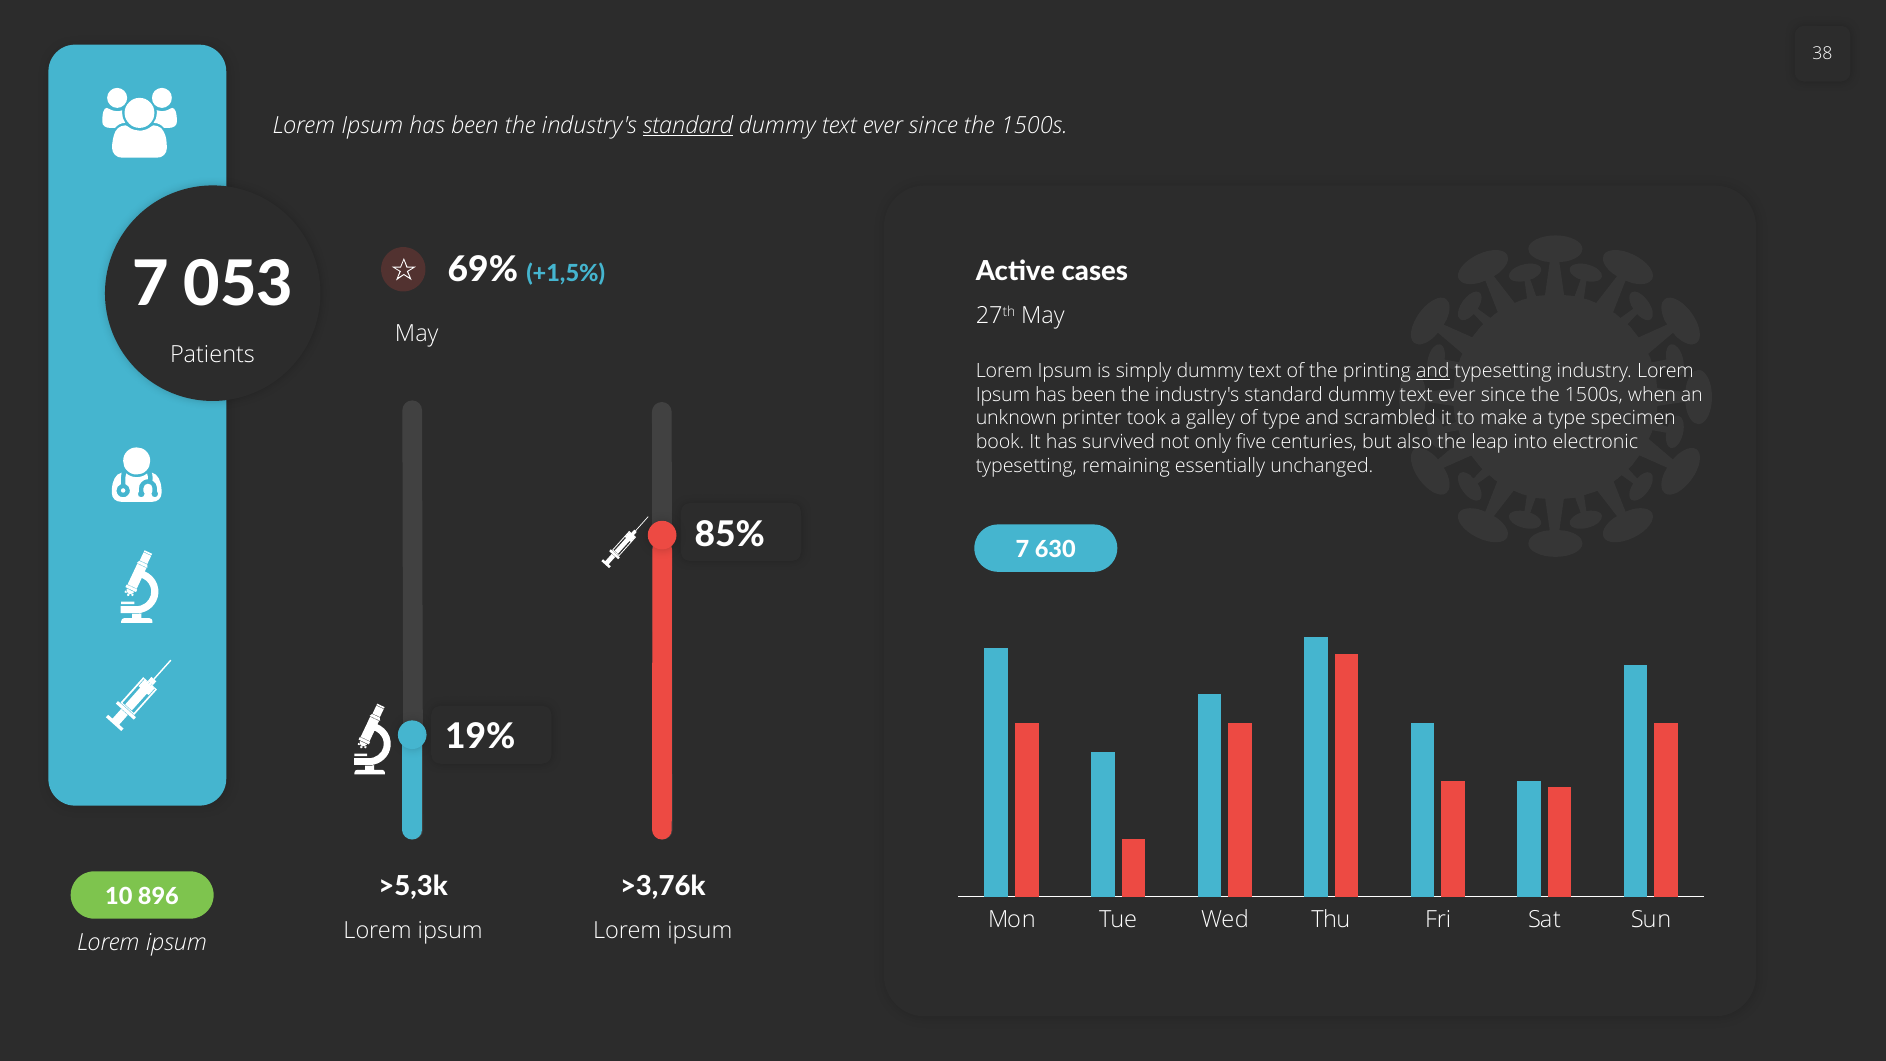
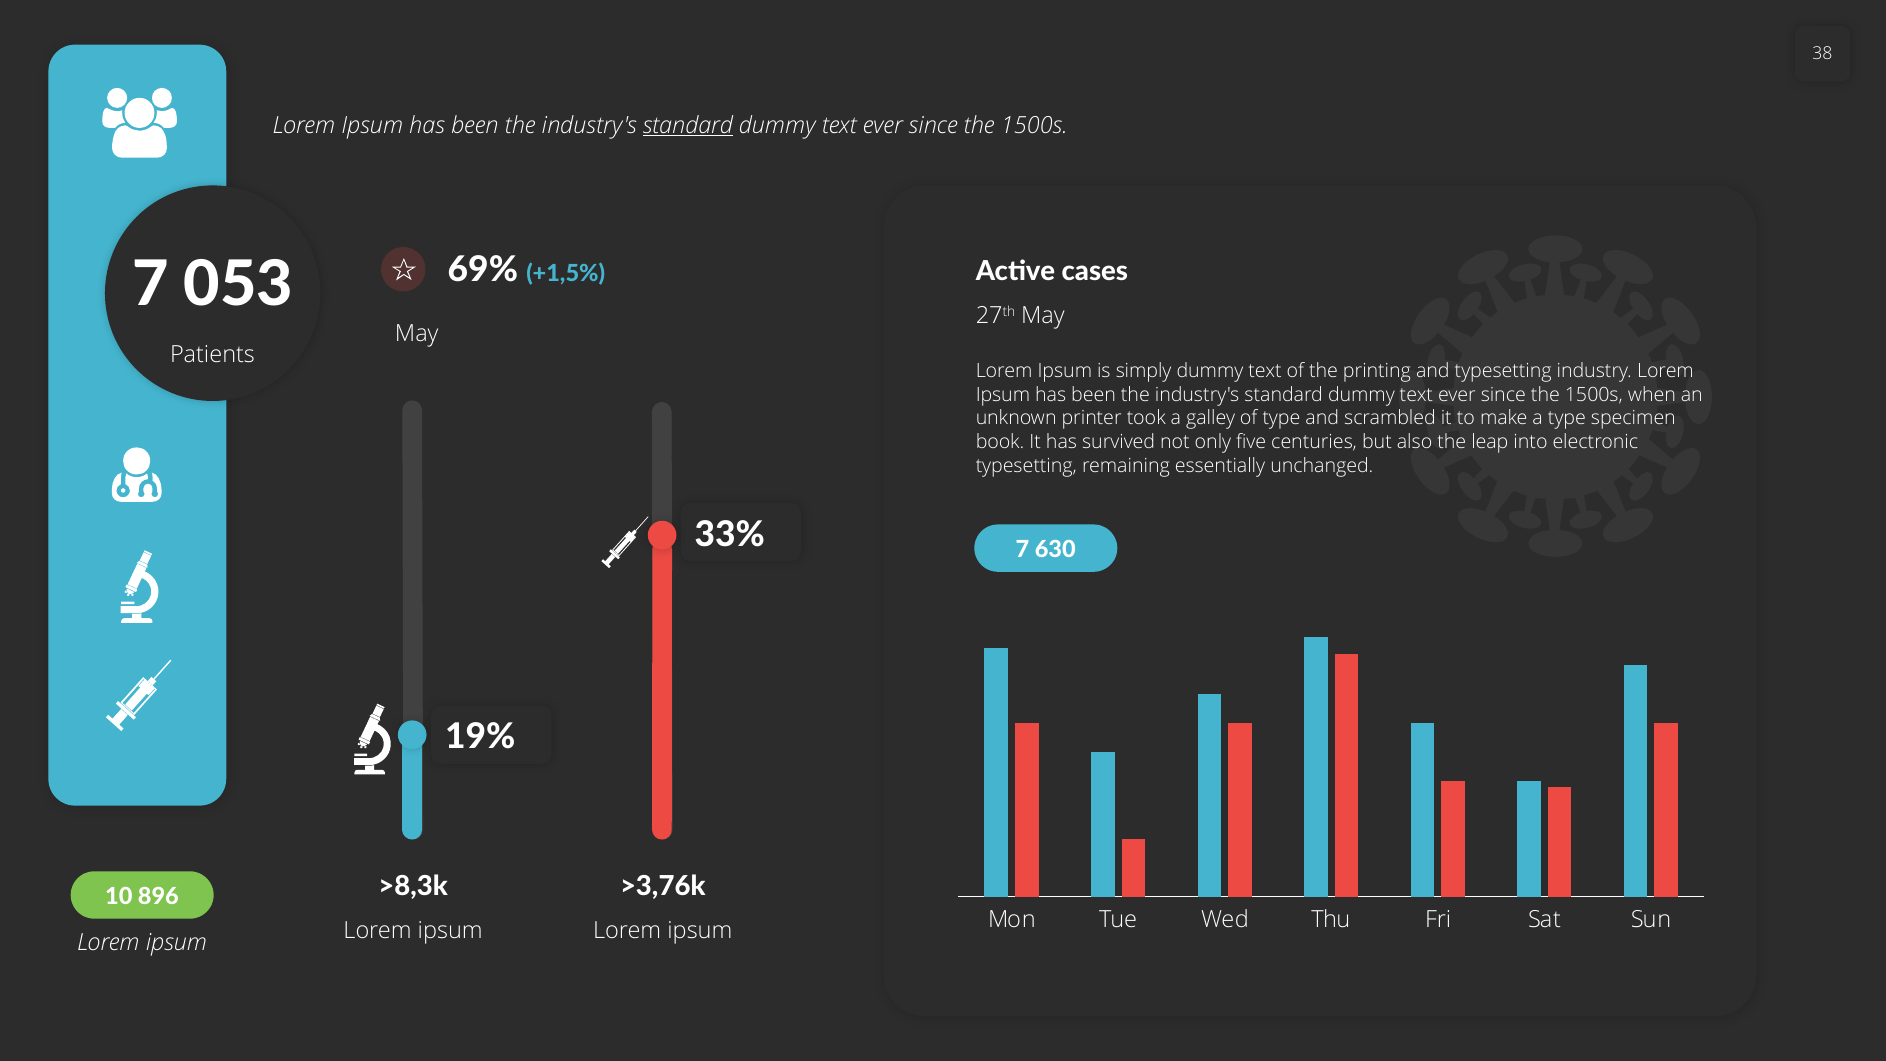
and underline: present -> none (1433, 371)
85%: 85% -> 33% (730, 534)
>5,3k: >5,3k -> >8,3k (413, 886)
